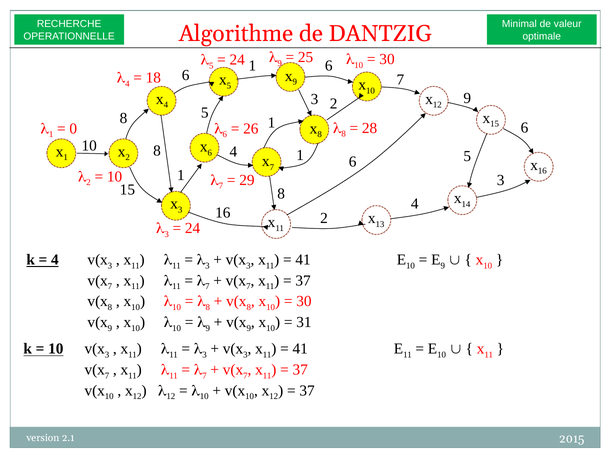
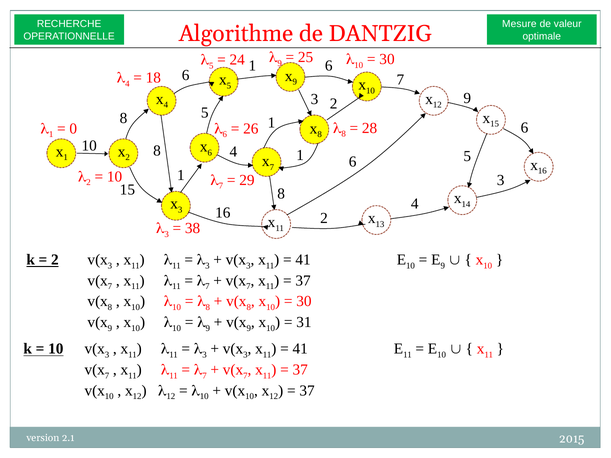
Minimal: Minimal -> Mesure (519, 24)
24: 24 -> 38 (193, 229)
4: 4 -> 2 (55, 260)
